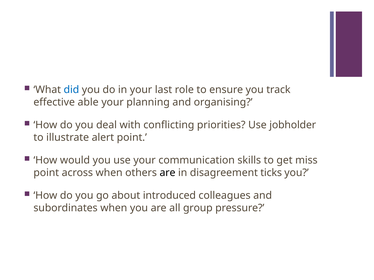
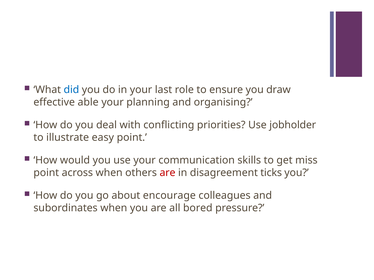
track: track -> draw (278, 90)
alert: alert -> easy (103, 138)
are colour: black -> red (168, 173)
introduced: introduced -> encourage (169, 196)
group: group -> bored (198, 208)
